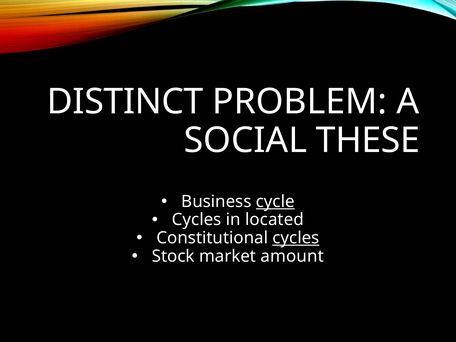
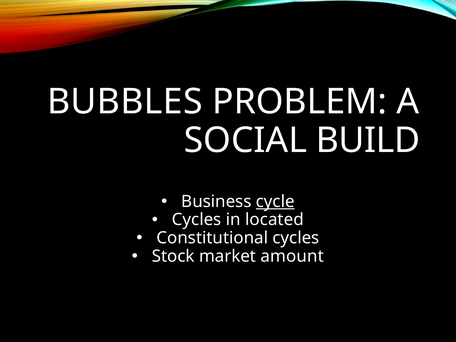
DISTINCT: DISTINCT -> BUBBLES (125, 102)
THESE: THESE -> BUILD (368, 140)
cycles underline: present -> none (296, 238)
